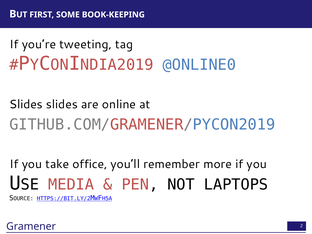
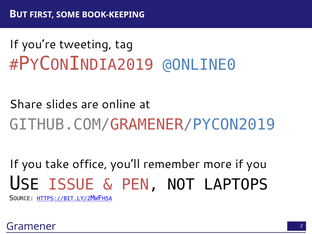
Slides: Slides -> Share (26, 104)
MEDIA: MEDIA -> ISSUE (71, 185)
